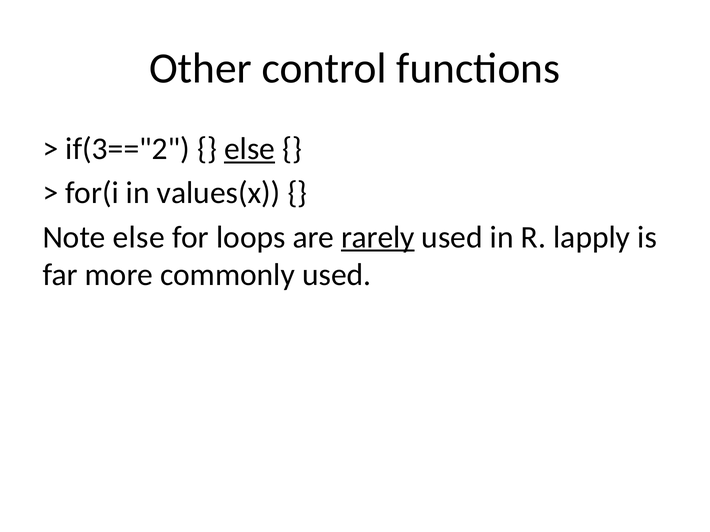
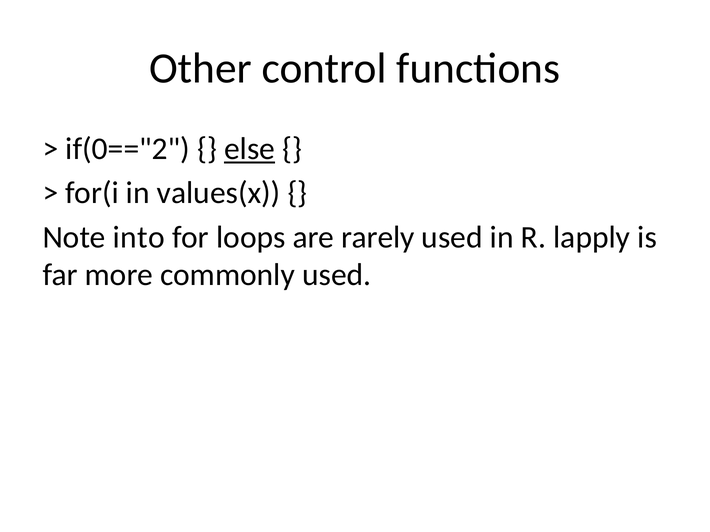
if(3=="2: if(3=="2 -> if(0=="2 (128, 149)
Note else: else -> into (139, 237)
rarely underline: present -> none (378, 237)
